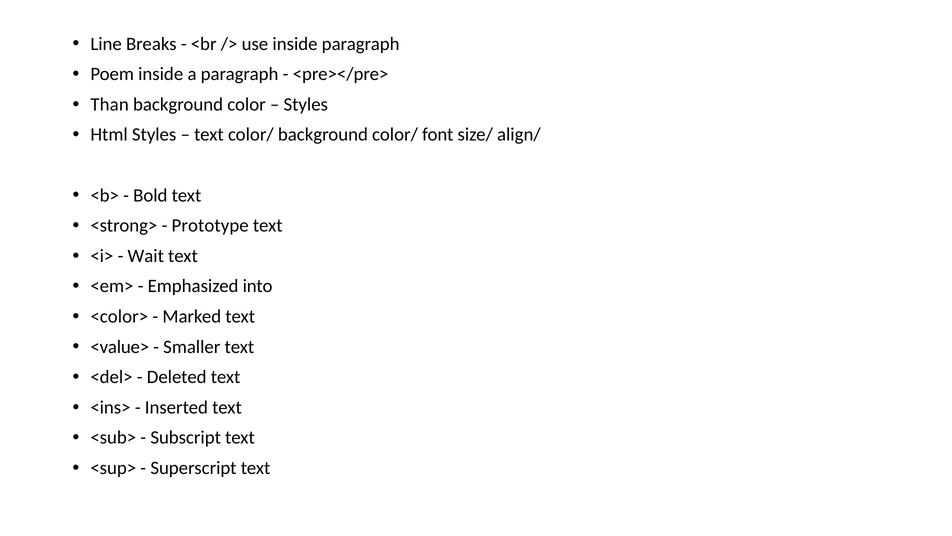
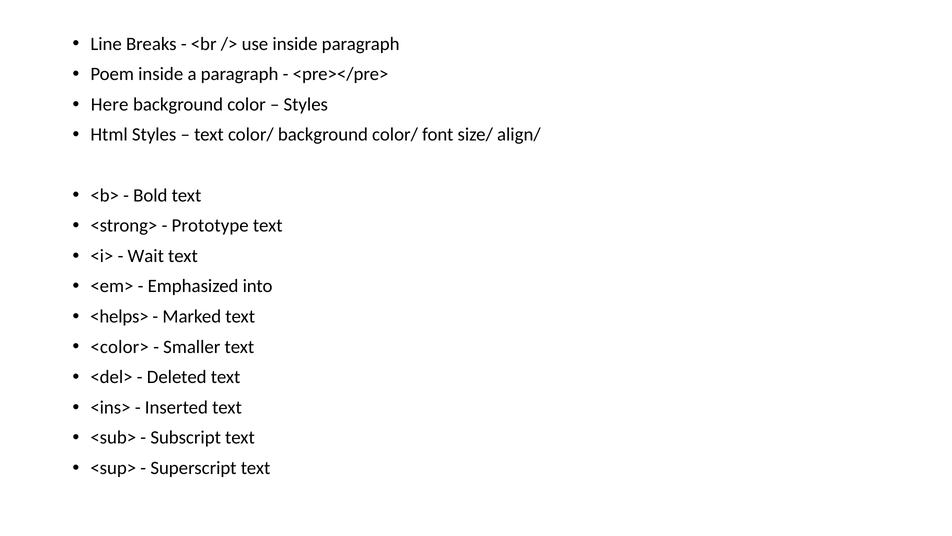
Than: Than -> Here (110, 104)
<color>: <color> -> <helps> (119, 316)
<value>: <value> -> <color> (120, 347)
